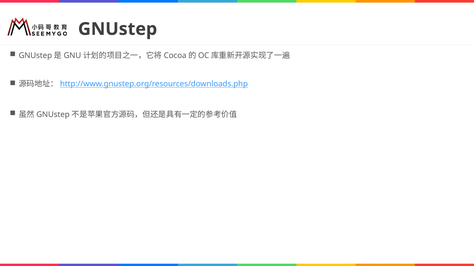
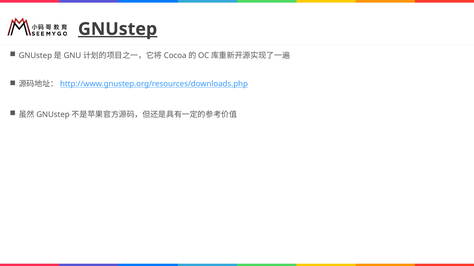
GNUstep underline: none -> present (118, 29)
